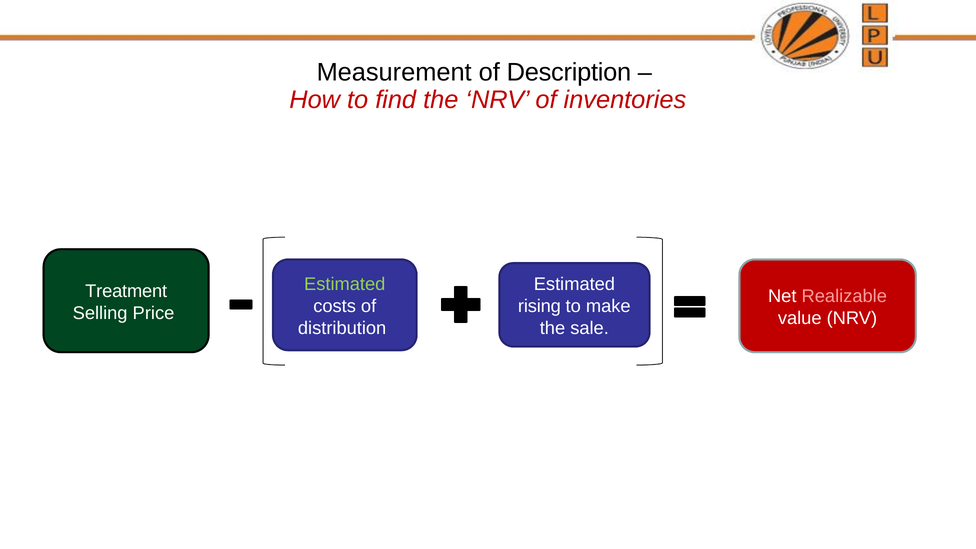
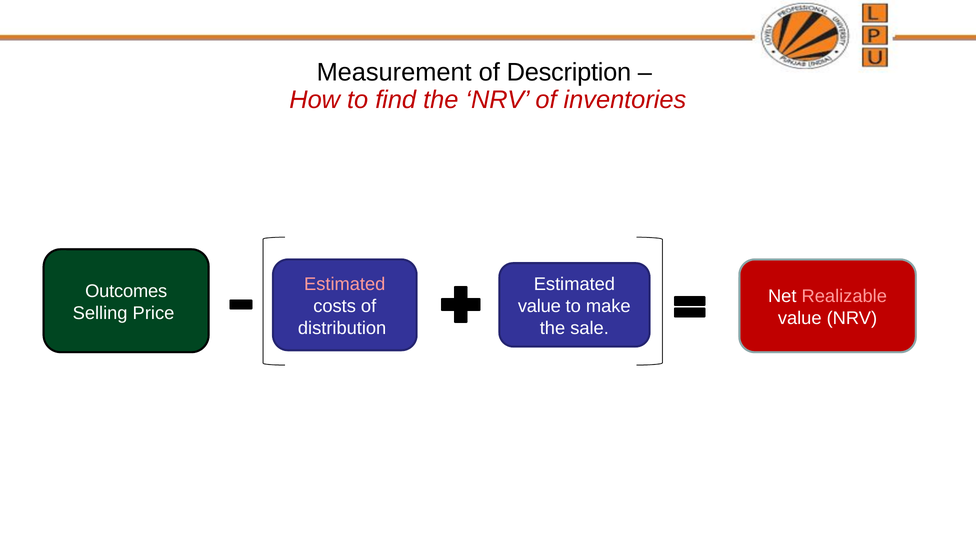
Estimated colour: light green -> pink (345, 284)
Treatment: Treatment -> Outcomes (126, 291)
rising: rising -> value (539, 306)
